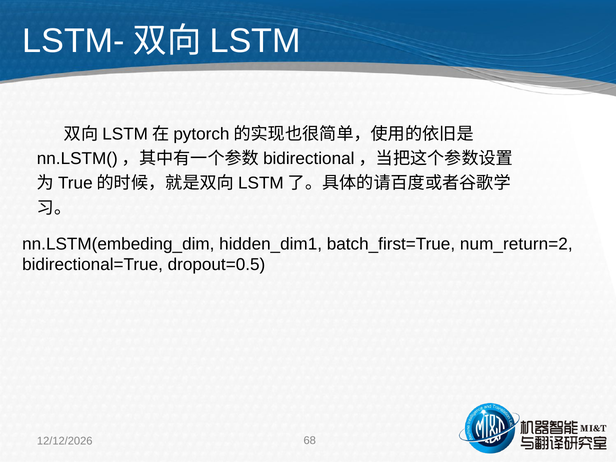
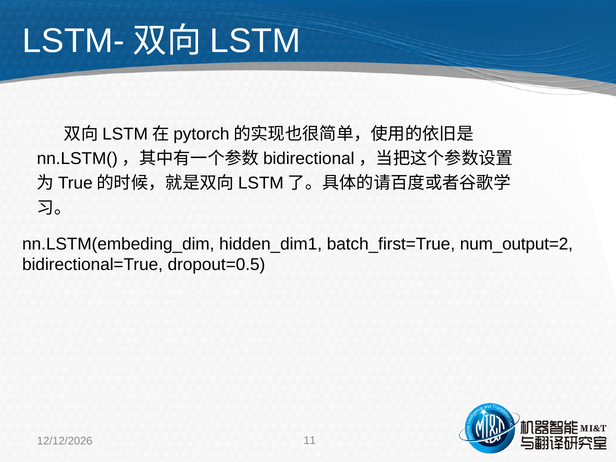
num_return=2: num_return=2 -> num_output=2 (516, 244)
68: 68 -> 11 (310, 441)
